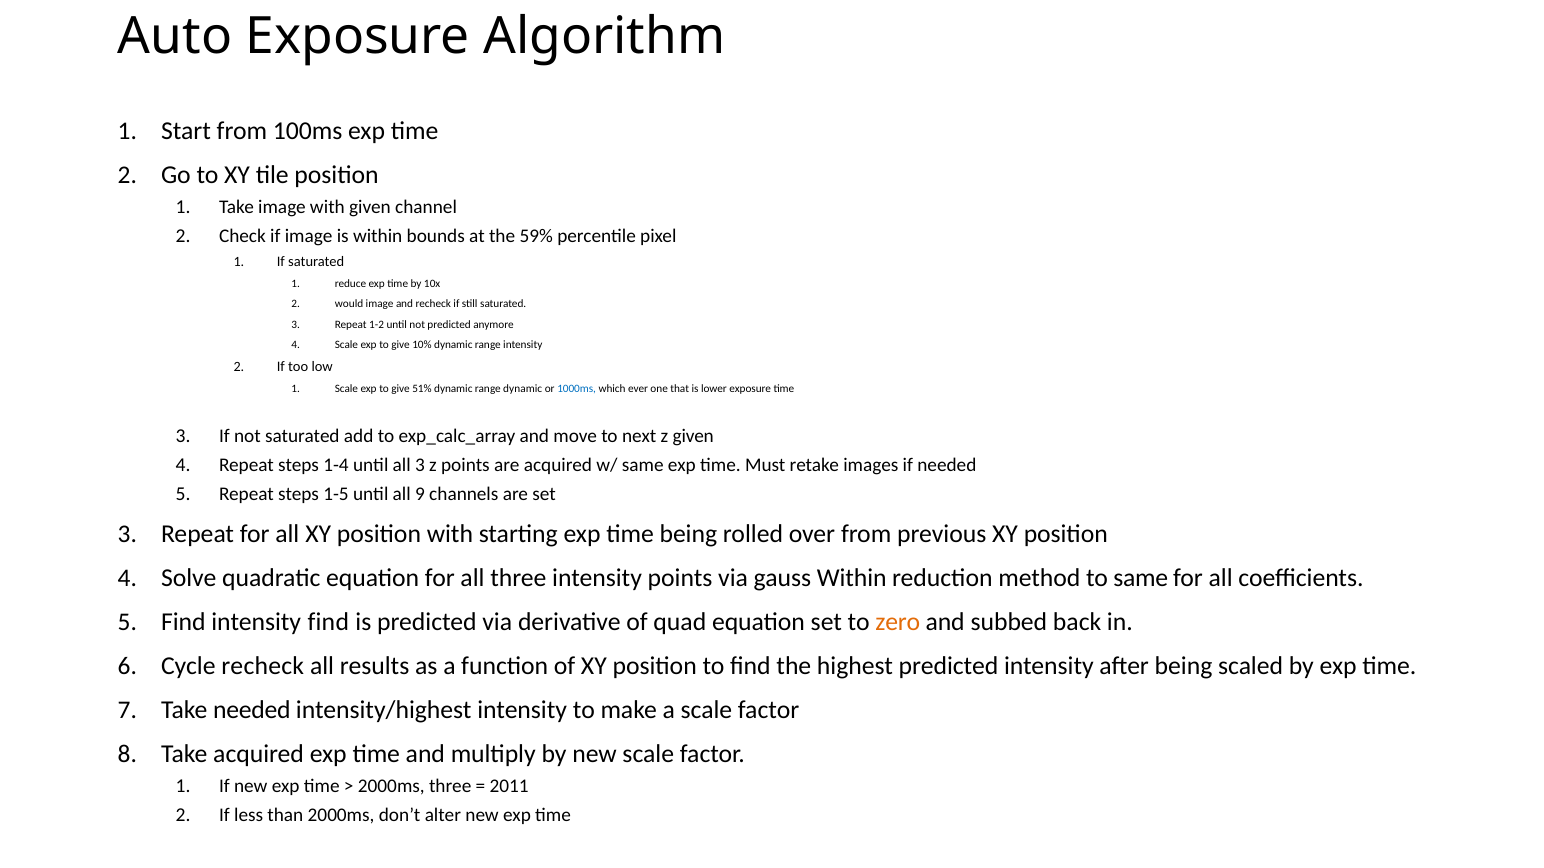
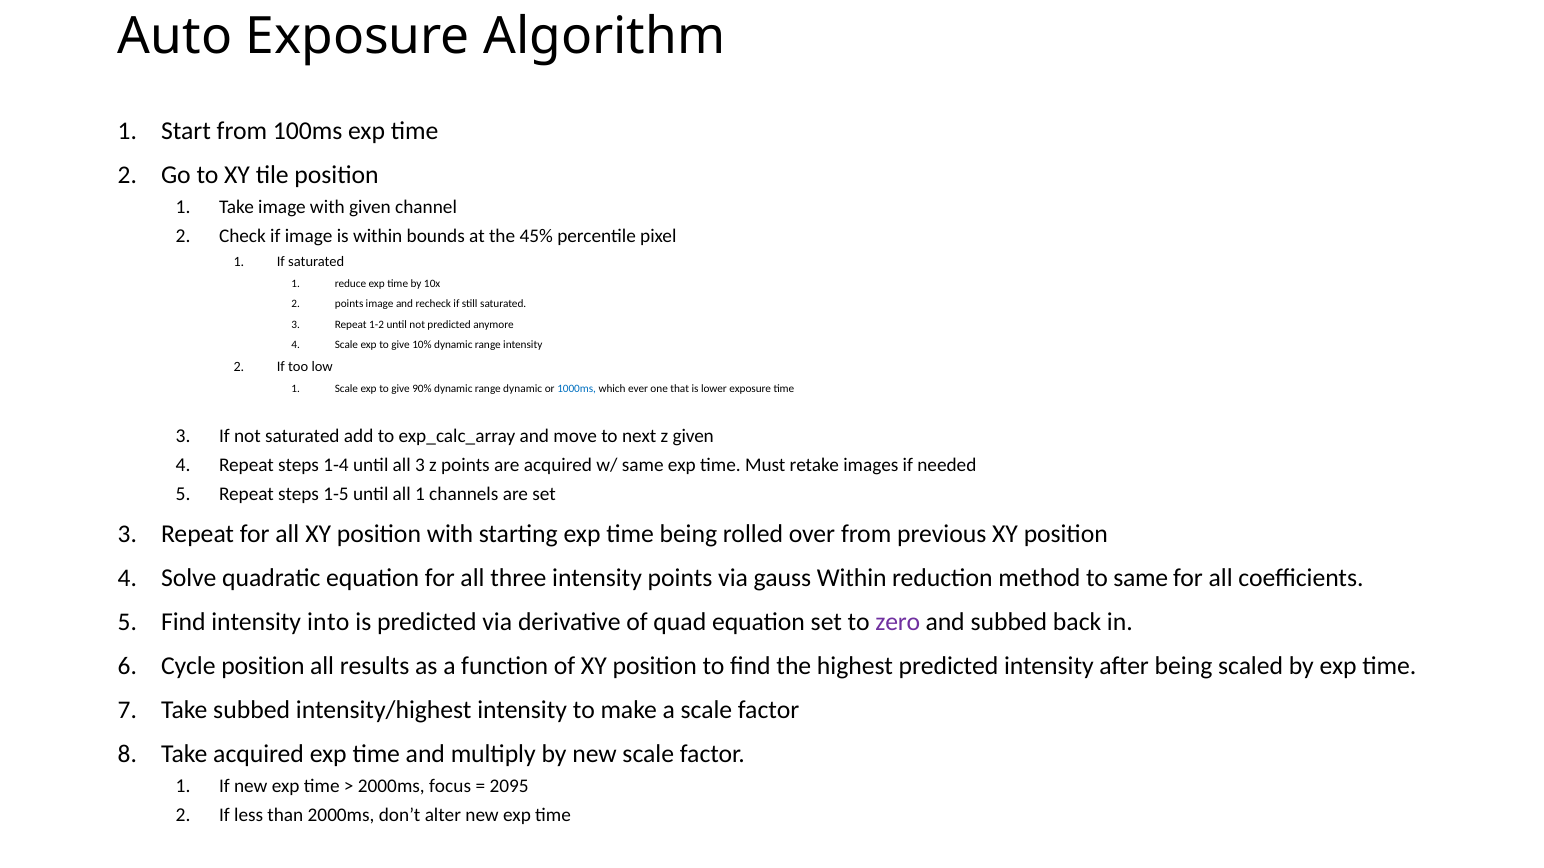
59%: 59% -> 45% (536, 236)
would: would -> points (349, 304)
51%: 51% -> 90% (422, 389)
all 9: 9 -> 1 (420, 494)
intensity find: find -> into (328, 622)
zero colour: orange -> purple (898, 622)
Cycle recheck: recheck -> position (263, 666)
Take needed: needed -> subbed (252, 710)
2000ms three: three -> focus (450, 786)
2011: 2011 -> 2095 (509, 786)
